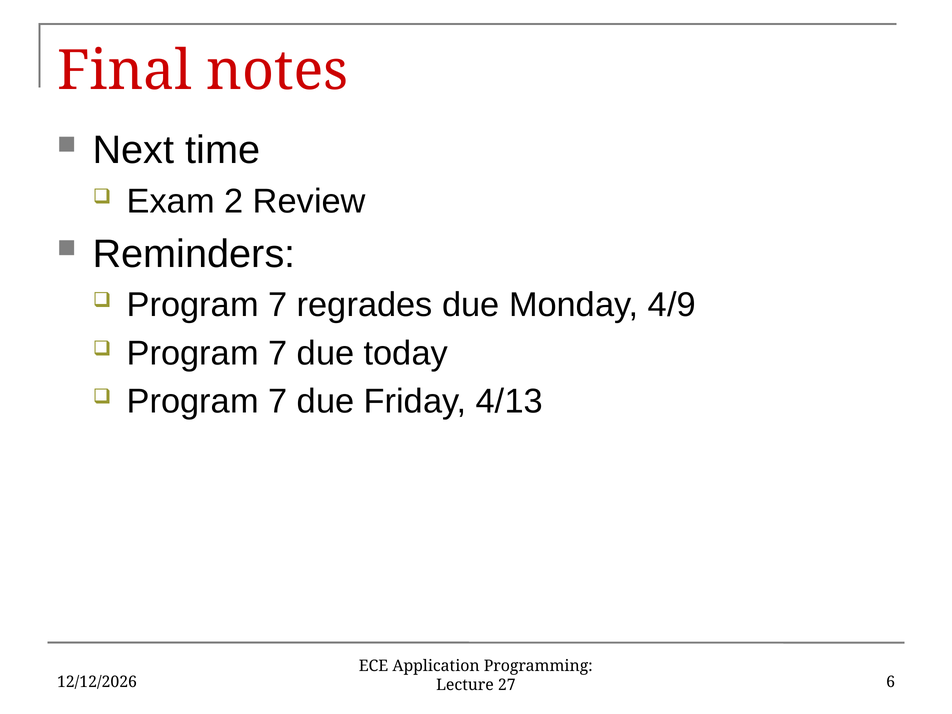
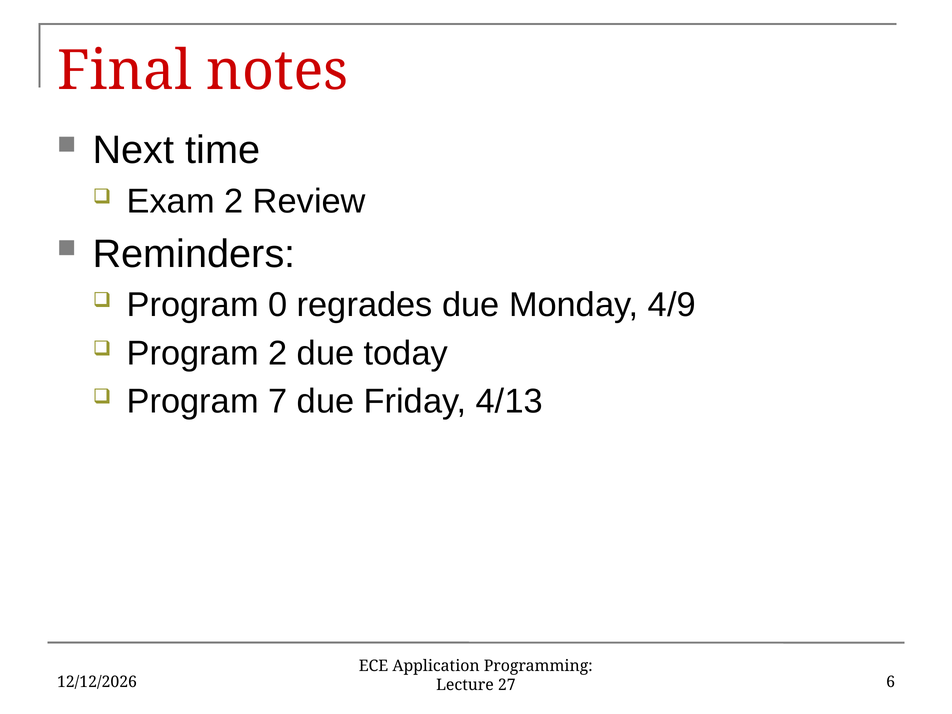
7: 7 -> 0 (278, 305)
7: 7 -> 2 (278, 353)
